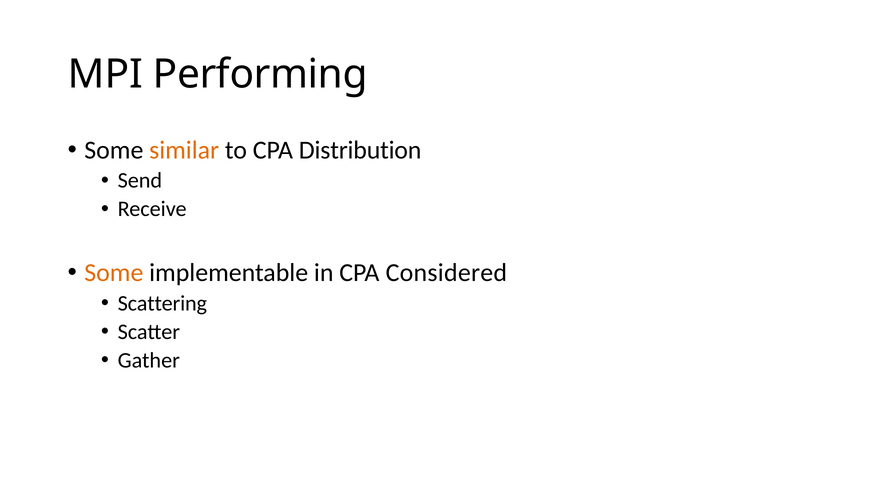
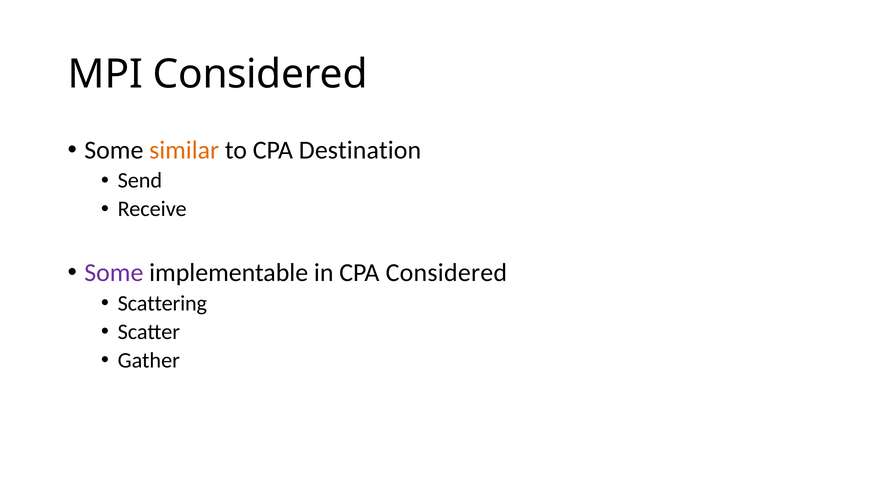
MPI Performing: Performing -> Considered (260, 75)
Distribution: Distribution -> Destination (360, 150)
Some colour: orange -> purple (114, 273)
